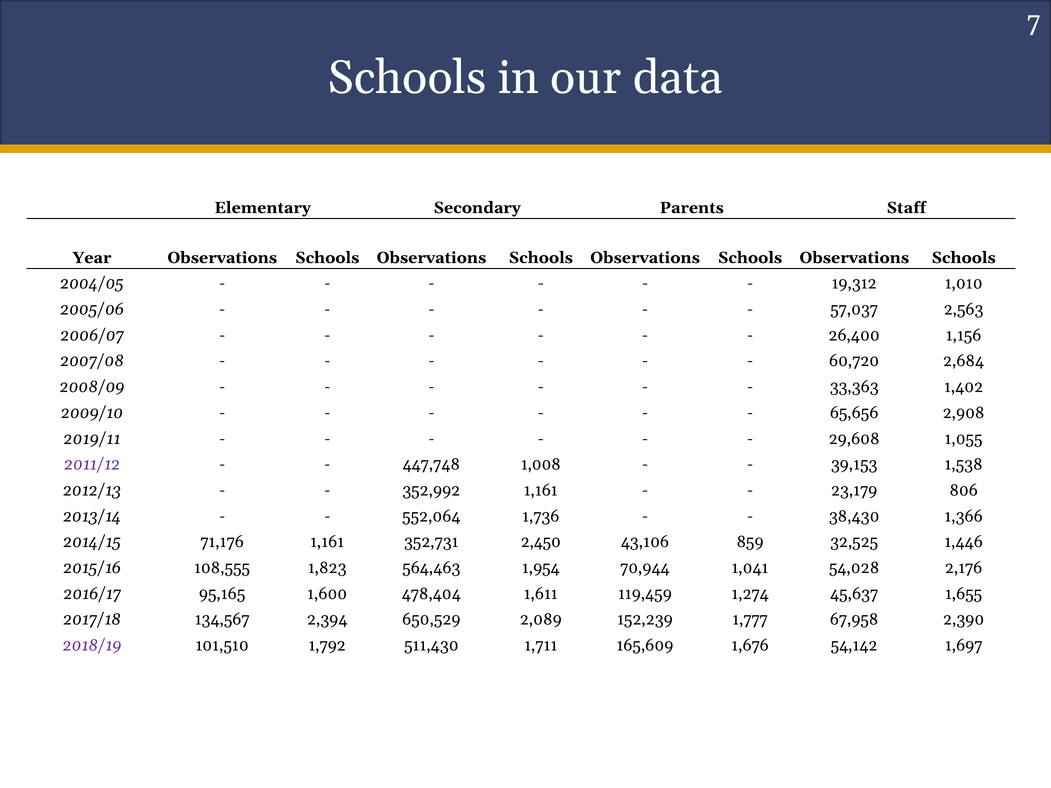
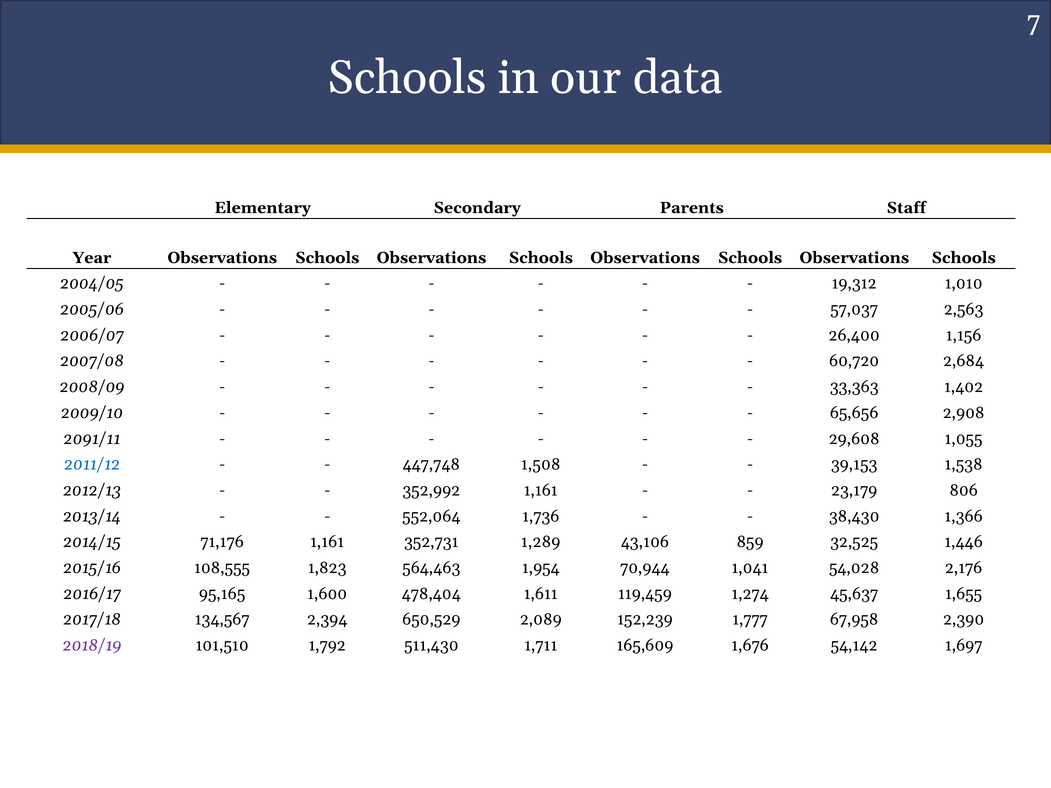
2019/11: 2019/11 -> 2091/11 (92, 439)
2011/12 colour: purple -> blue (92, 465)
1,008: 1,008 -> 1,508 (541, 465)
2,450: 2,450 -> 1,289 (541, 542)
